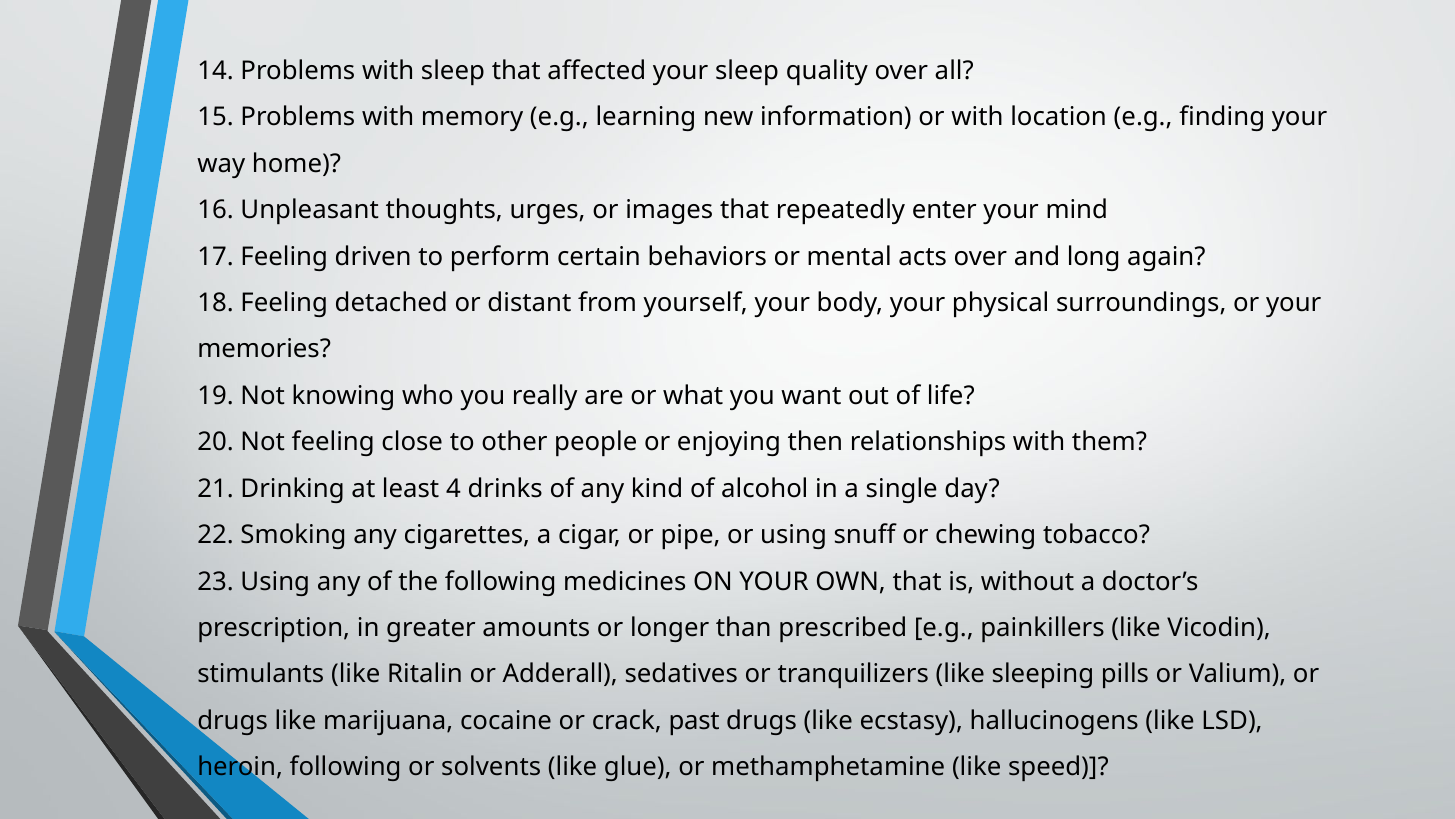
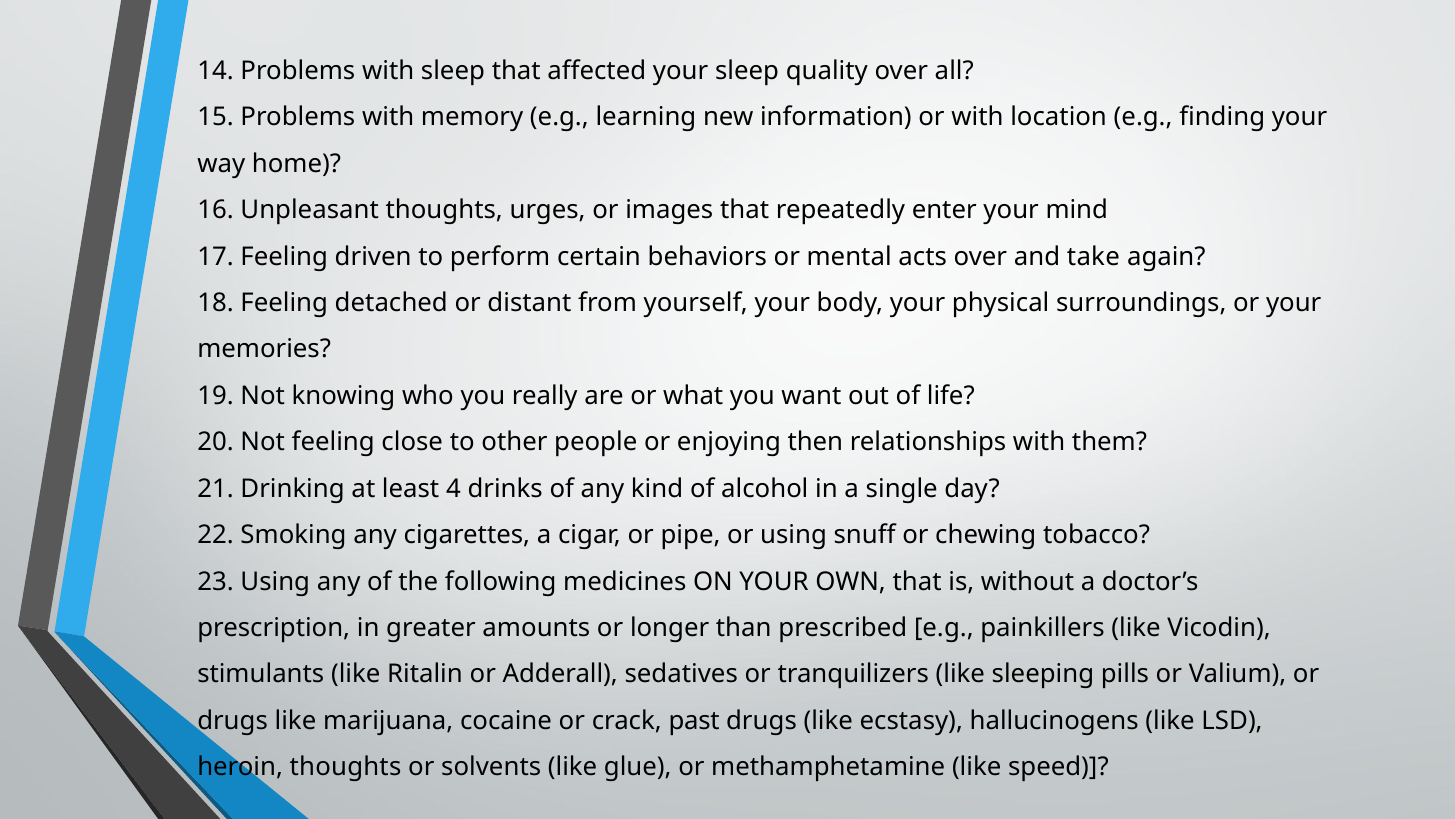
long: long -> take (1093, 256)
heroin following: following -> thoughts (346, 767)
